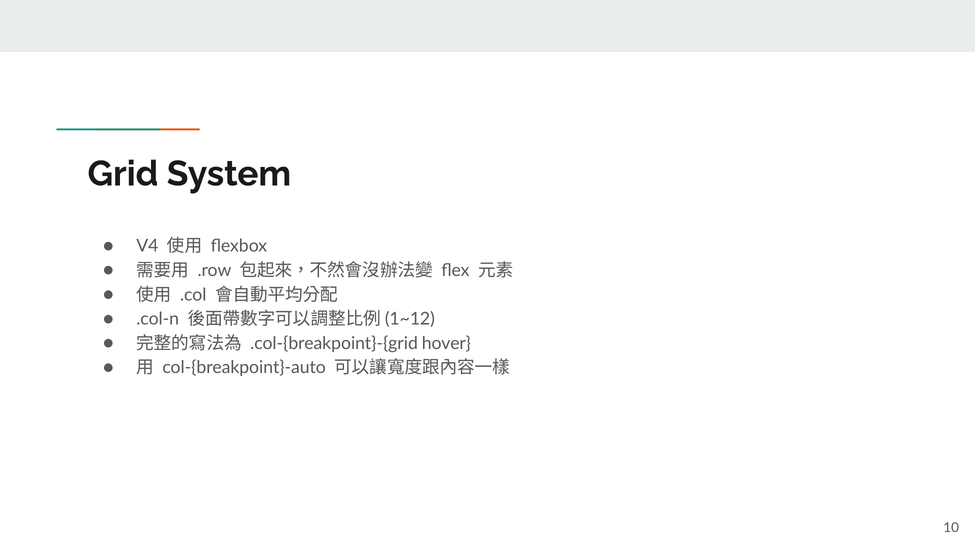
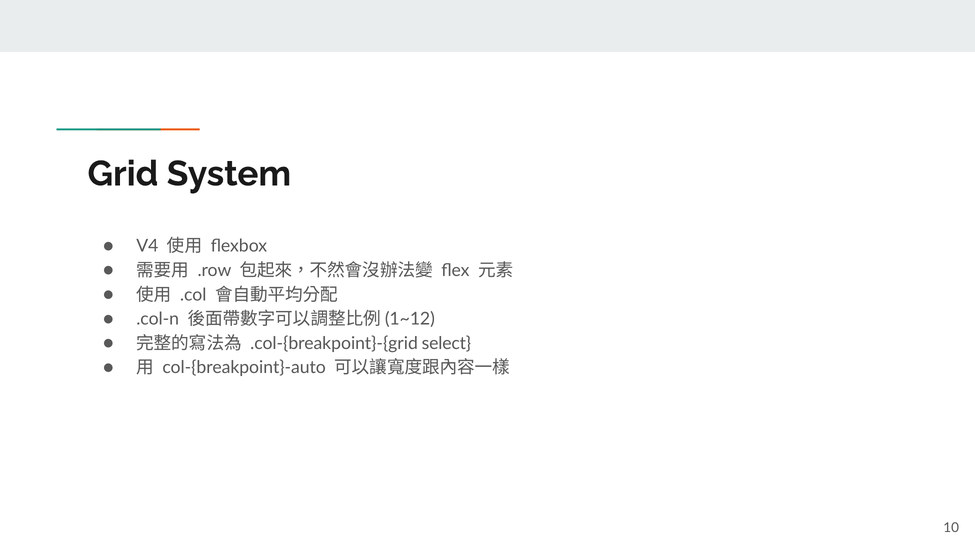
hover: hover -> select (446, 344)
